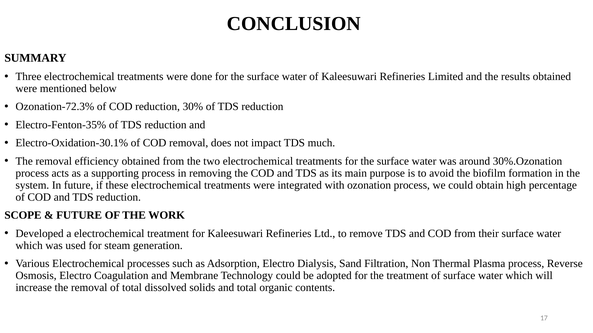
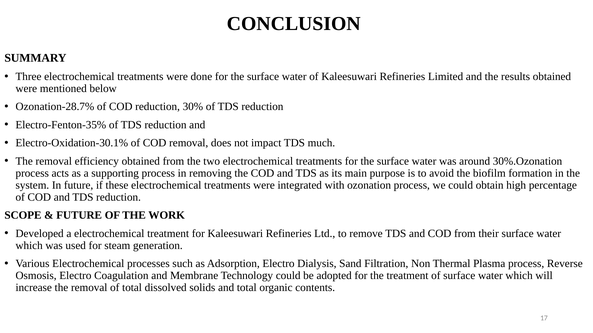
Ozonation-72.3%: Ozonation-72.3% -> Ozonation-28.7% (55, 107)
